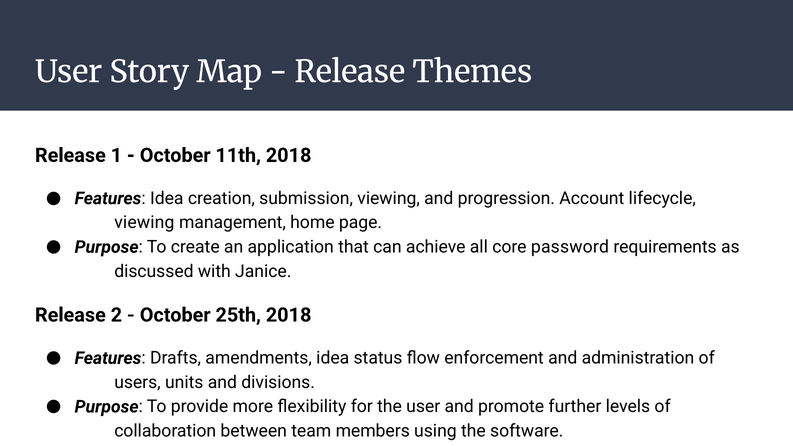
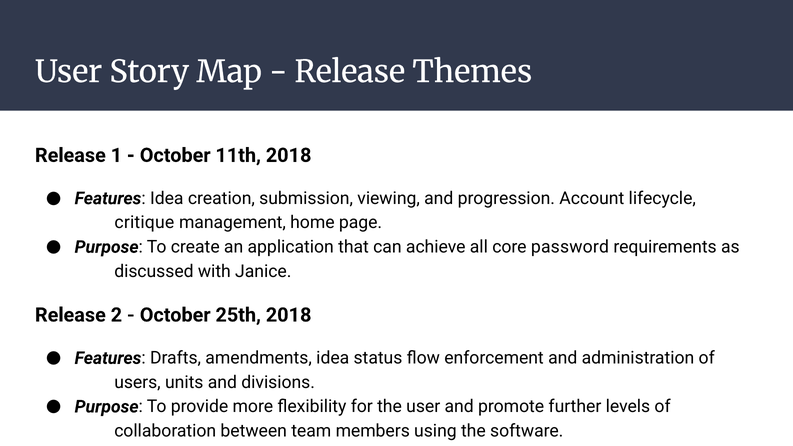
viewing: viewing -> critique (144, 223)
